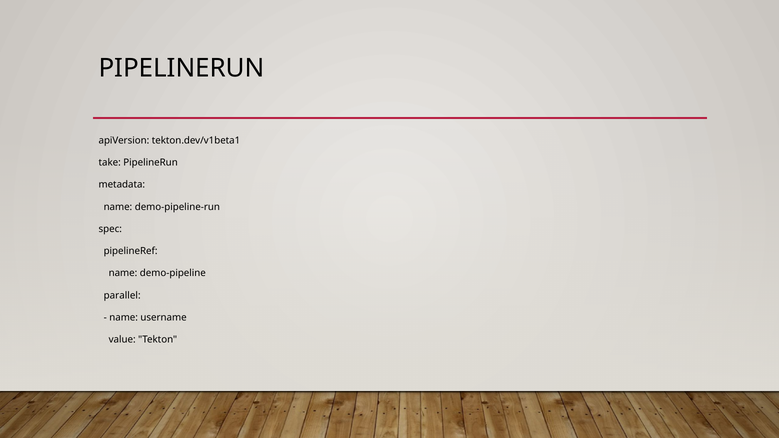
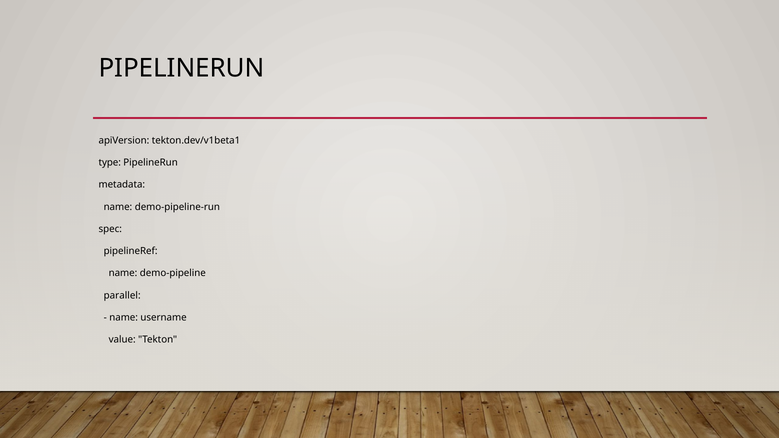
take: take -> type (110, 163)
